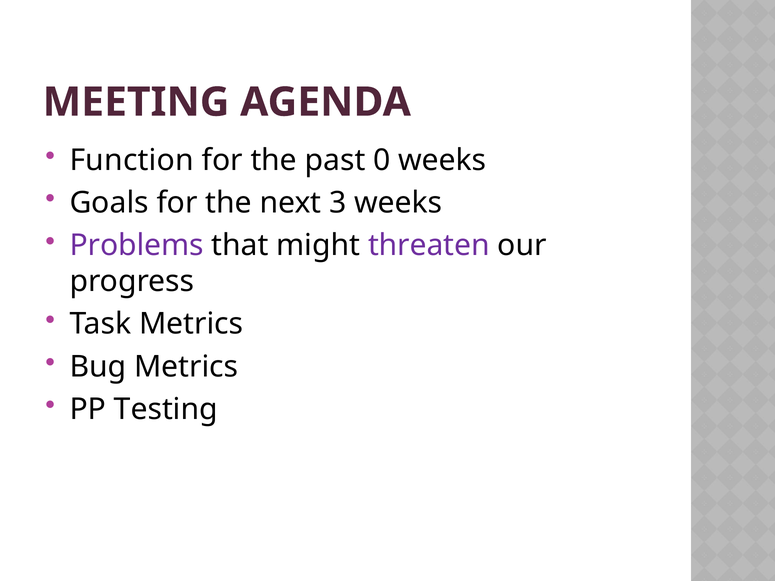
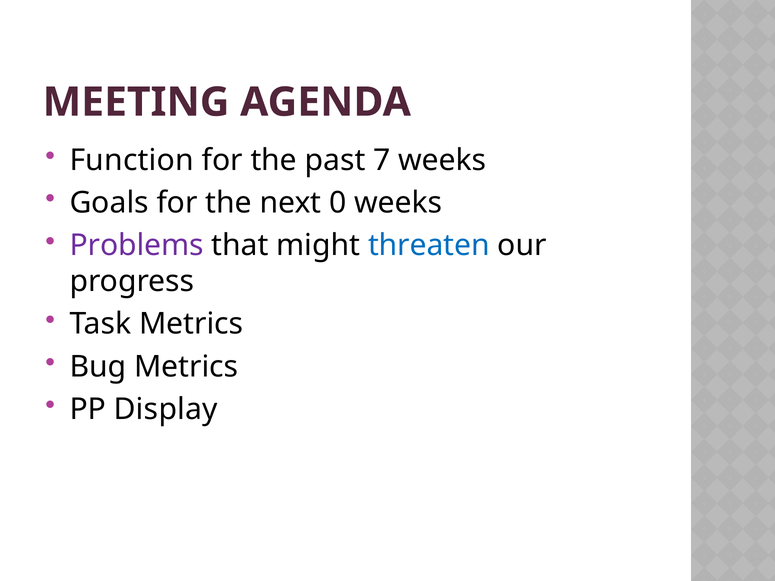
0: 0 -> 7 (382, 160)
3: 3 -> 0 (338, 203)
threaten colour: purple -> blue (429, 245)
Testing: Testing -> Display (166, 409)
